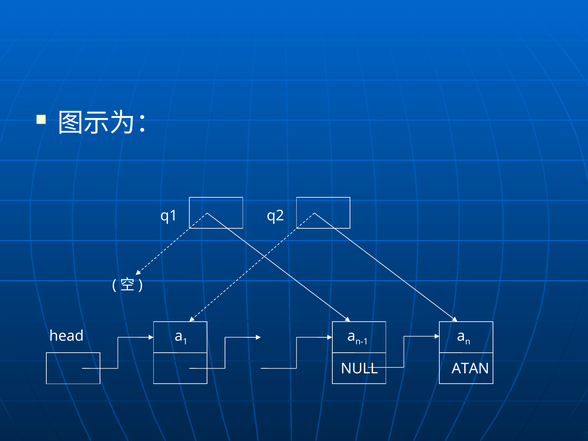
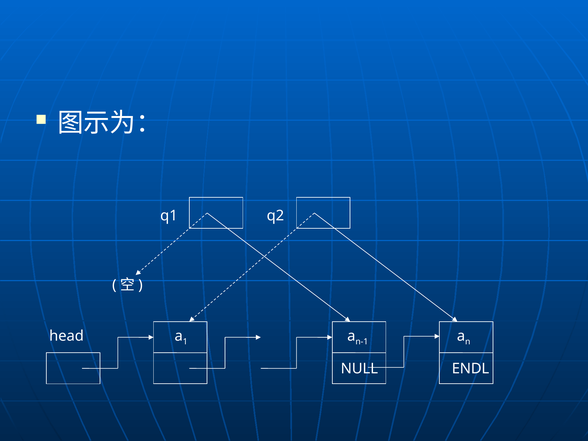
ATAN: ATAN -> ENDL (470, 368)
